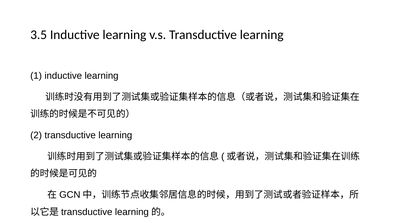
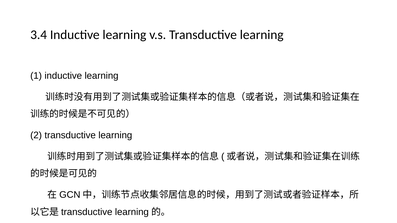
3.5: 3.5 -> 3.4 (39, 35)
